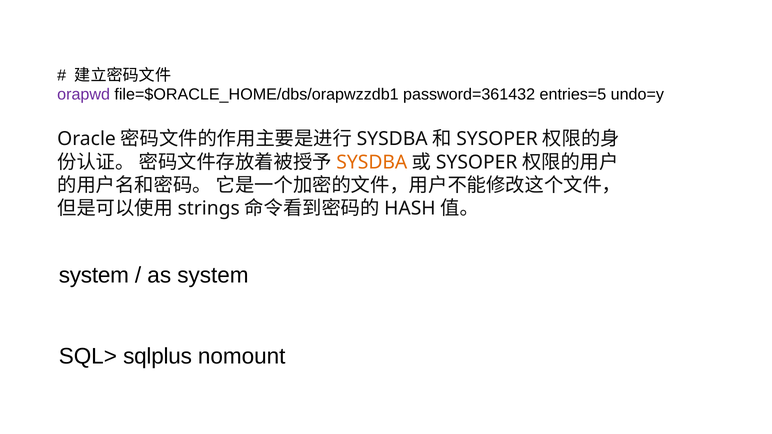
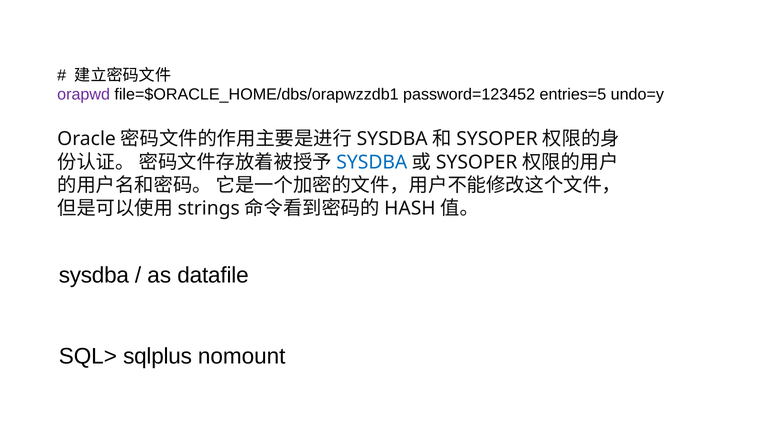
password=361432: password=361432 -> password=123452 (469, 95)
SYSDBA colour: orange -> blue (372, 162)
system: system -> sysdba (94, 276)
as system: system -> datafile (213, 276)
